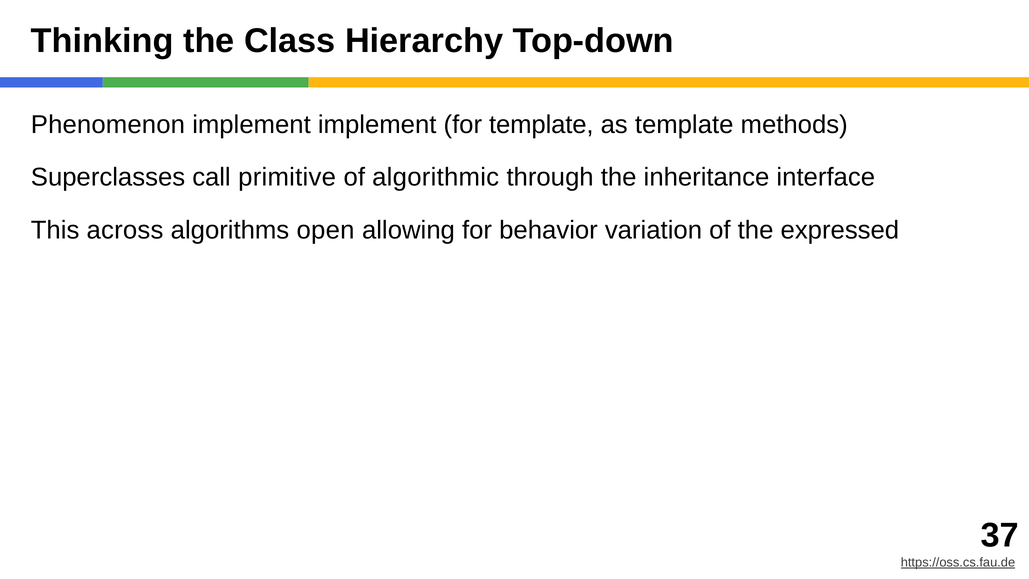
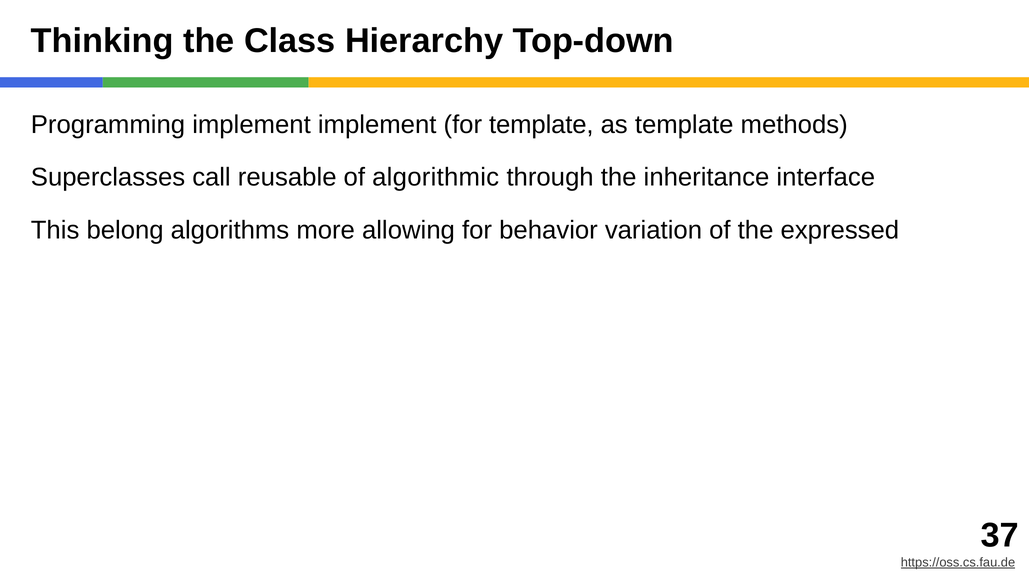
Phenomenon: Phenomenon -> Programming (108, 125)
primitive: primitive -> reusable (287, 177)
across: across -> belong (125, 230)
open: open -> more (326, 230)
